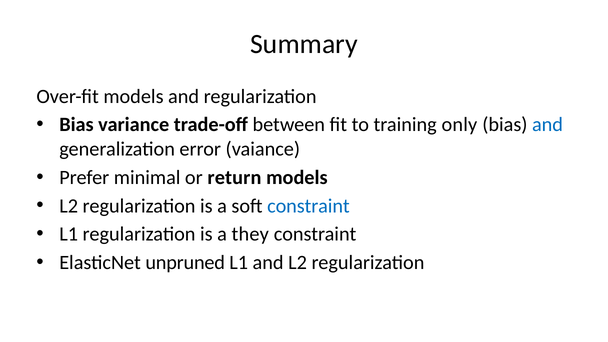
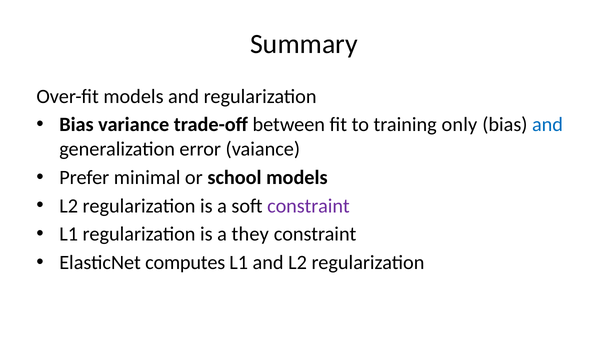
return: return -> school (235, 177)
constraint colour: blue -> purple (308, 206)
unpruned: unpruned -> computes (185, 263)
